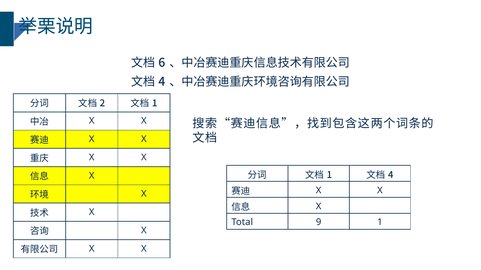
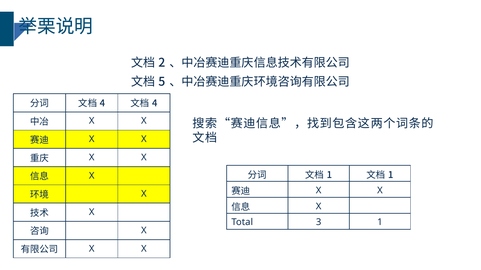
6: 6 -> 2 (162, 63)
4: 4 -> 5 (162, 82)
2: 2 -> 4 (102, 104)
1: 1 -> 4 (155, 104)
4: 4 -> 1 (391, 176)
9: 9 -> 3 (319, 223)
